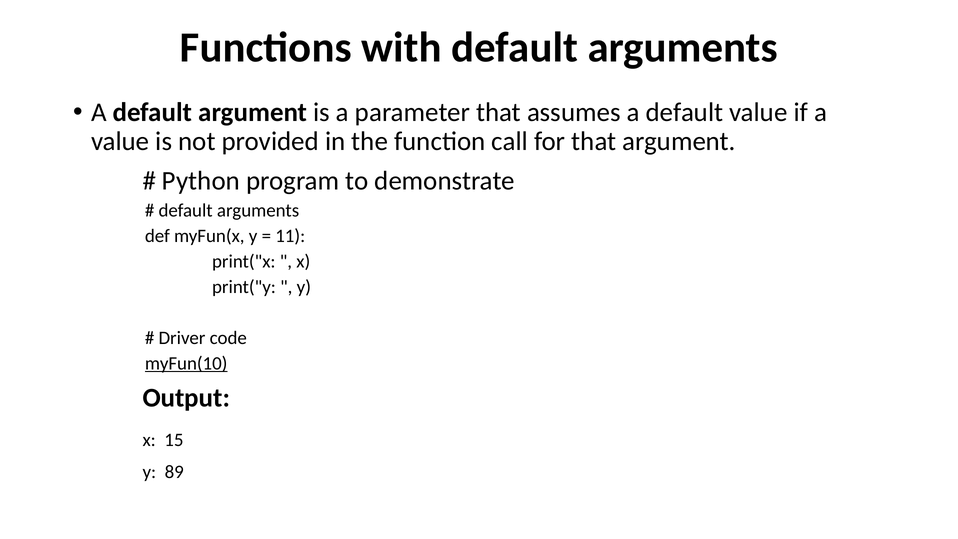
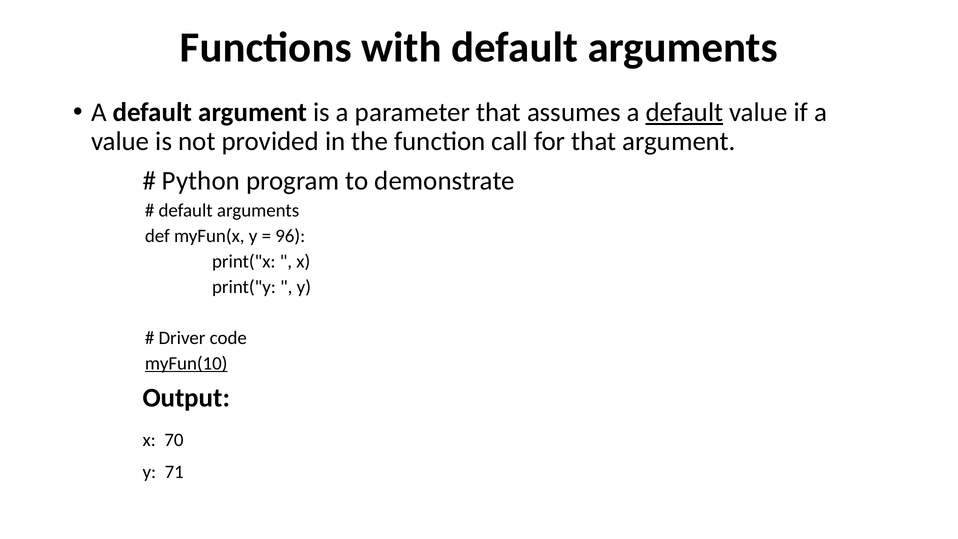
default underline: none -> present (684, 112)
11: 11 -> 96 (290, 236)
15: 15 -> 70 (174, 440)
89: 89 -> 71 (174, 472)
